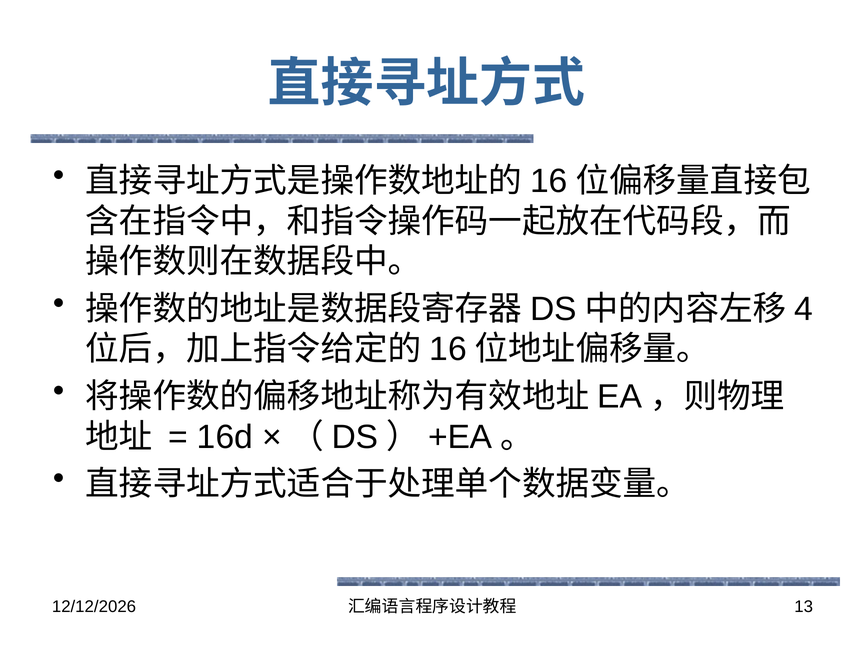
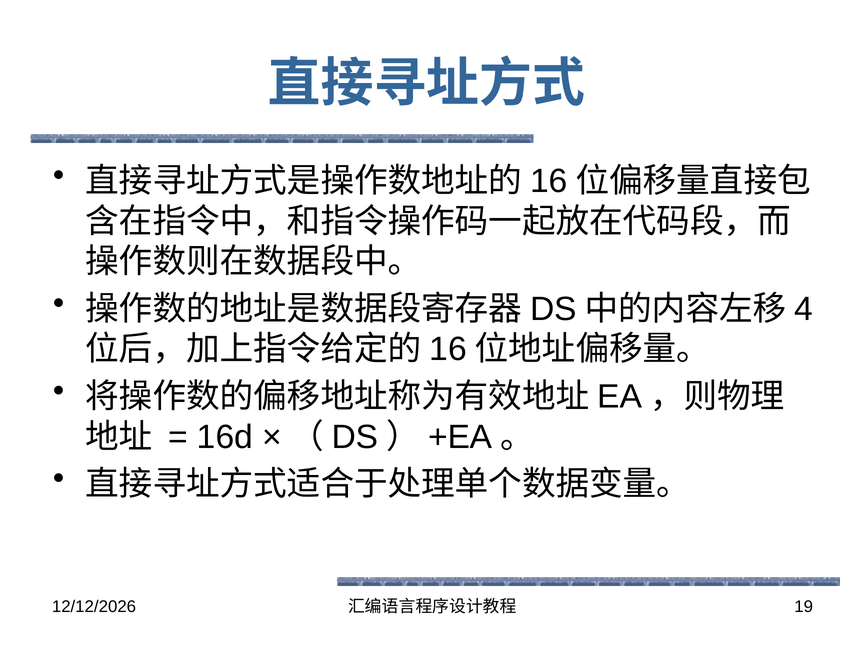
13: 13 -> 19 (804, 606)
